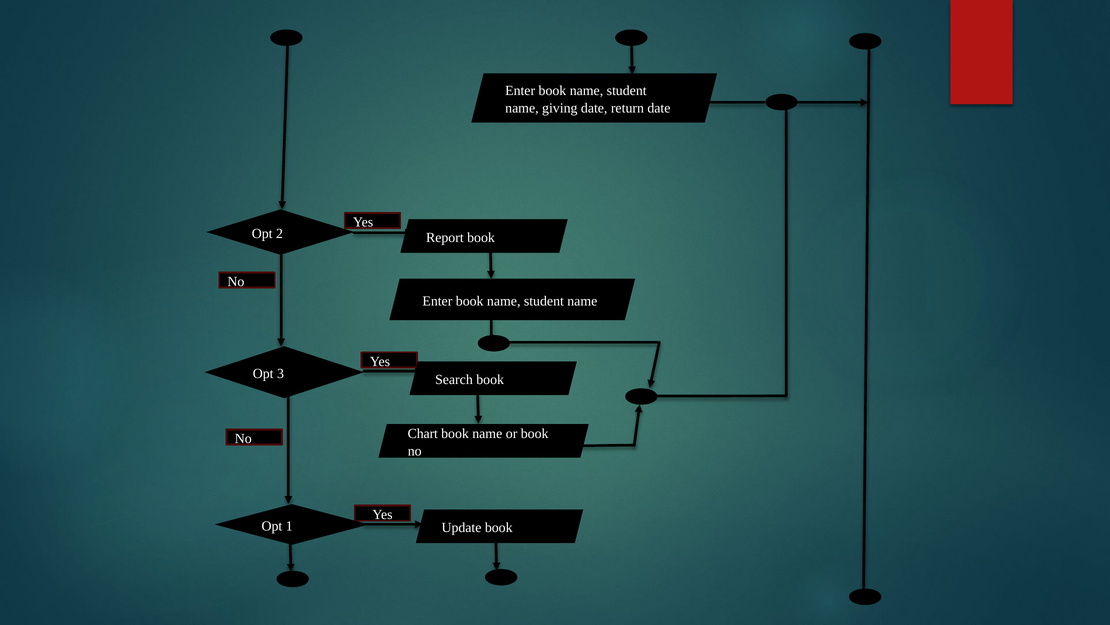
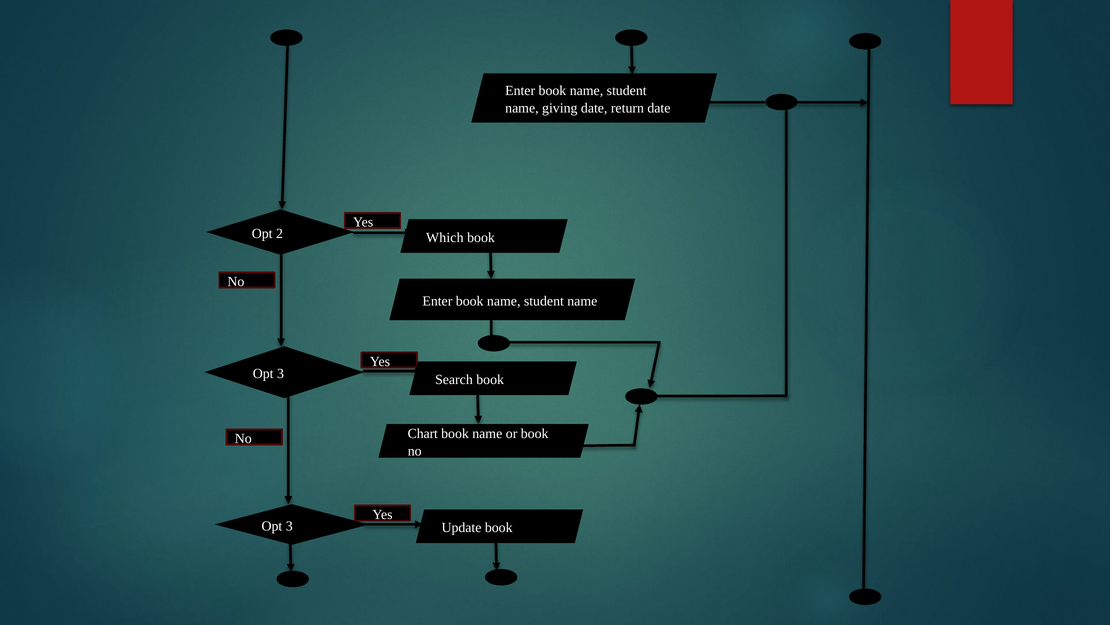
Report: Report -> Which (445, 237)
1: 1 -> 3 (289, 525)
